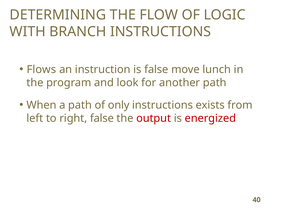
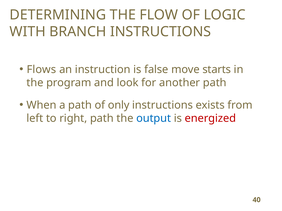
lunch: lunch -> starts (217, 70)
right false: false -> path (102, 119)
output colour: red -> blue (154, 119)
